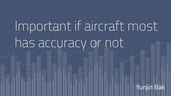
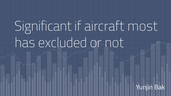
Important: Important -> Significant (43, 26)
accuracy: accuracy -> excluded (63, 43)
